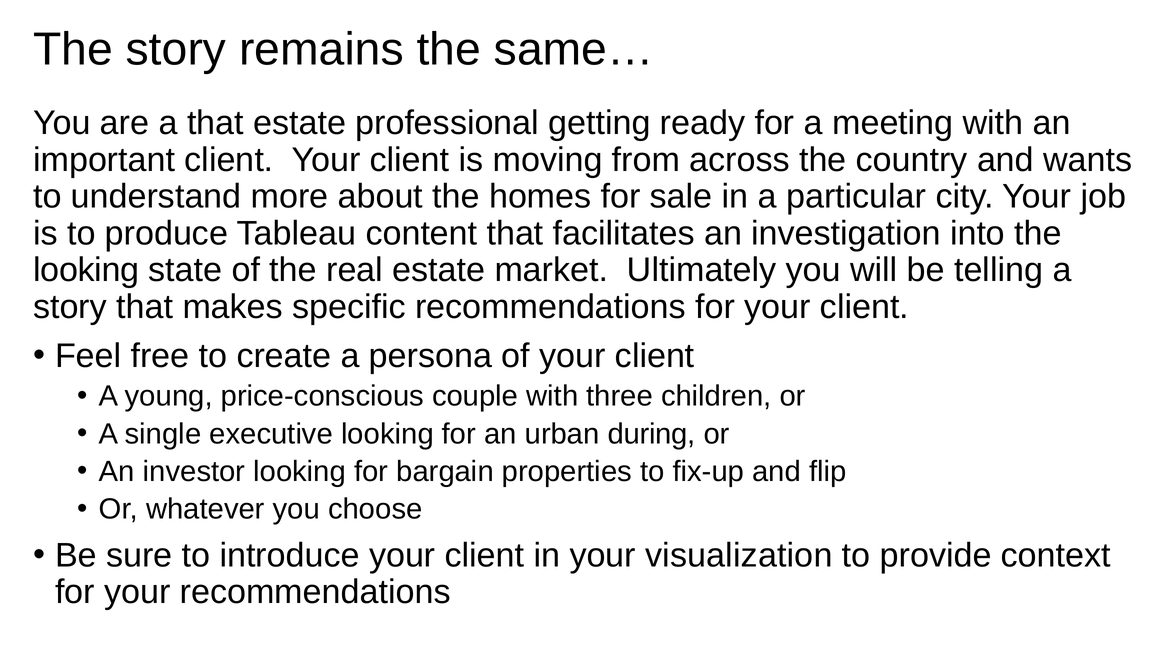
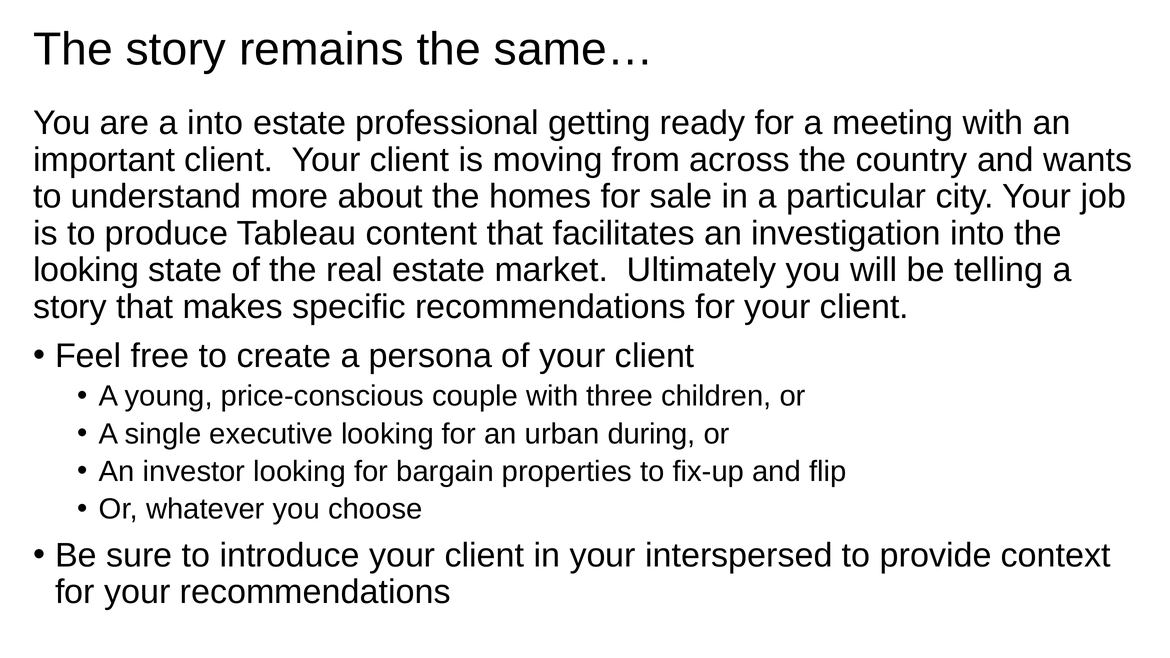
a that: that -> into (215, 123)
visualization: visualization -> interspersed (739, 556)
